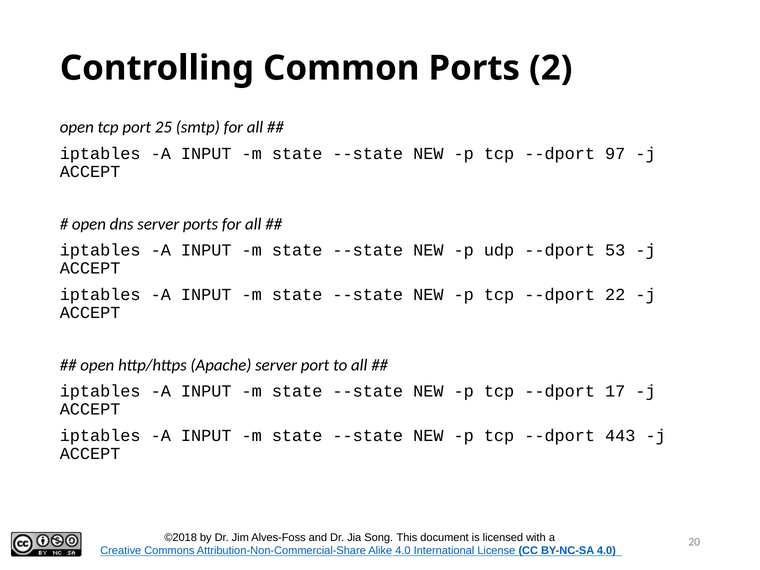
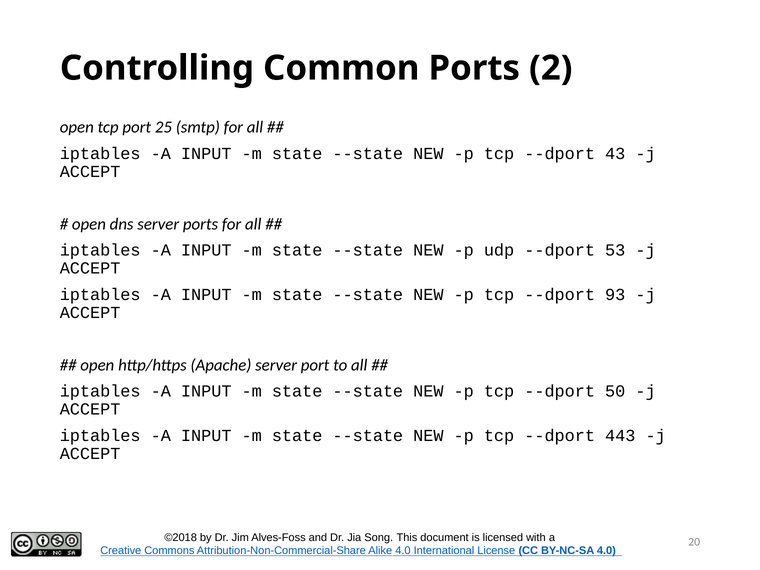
97: 97 -> 43 (615, 153)
22: 22 -> 93 (615, 295)
17: 17 -> 50 (615, 391)
